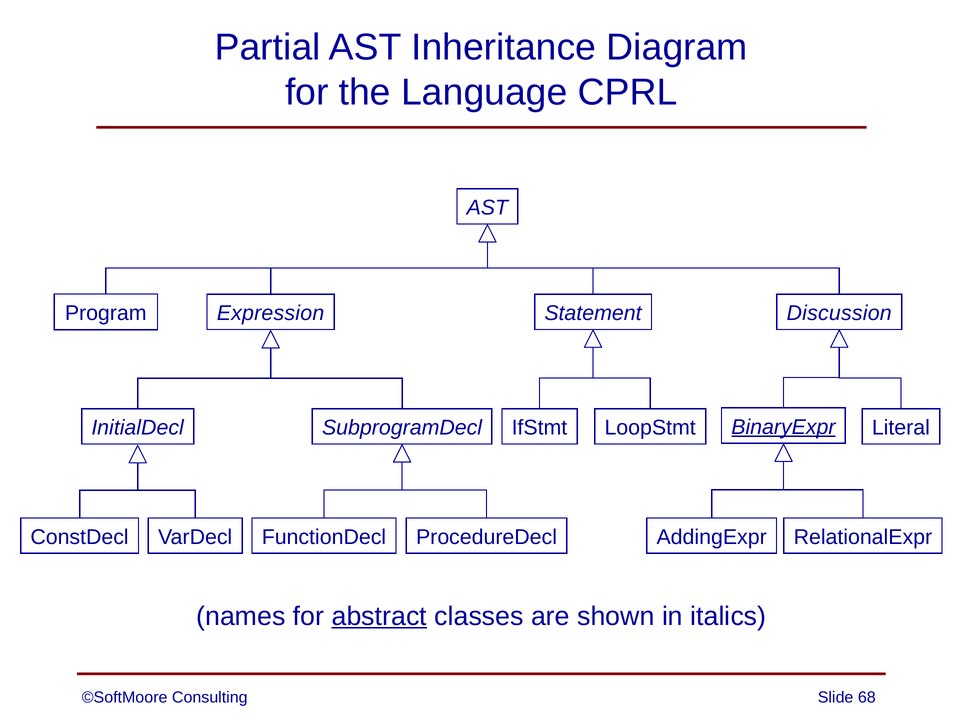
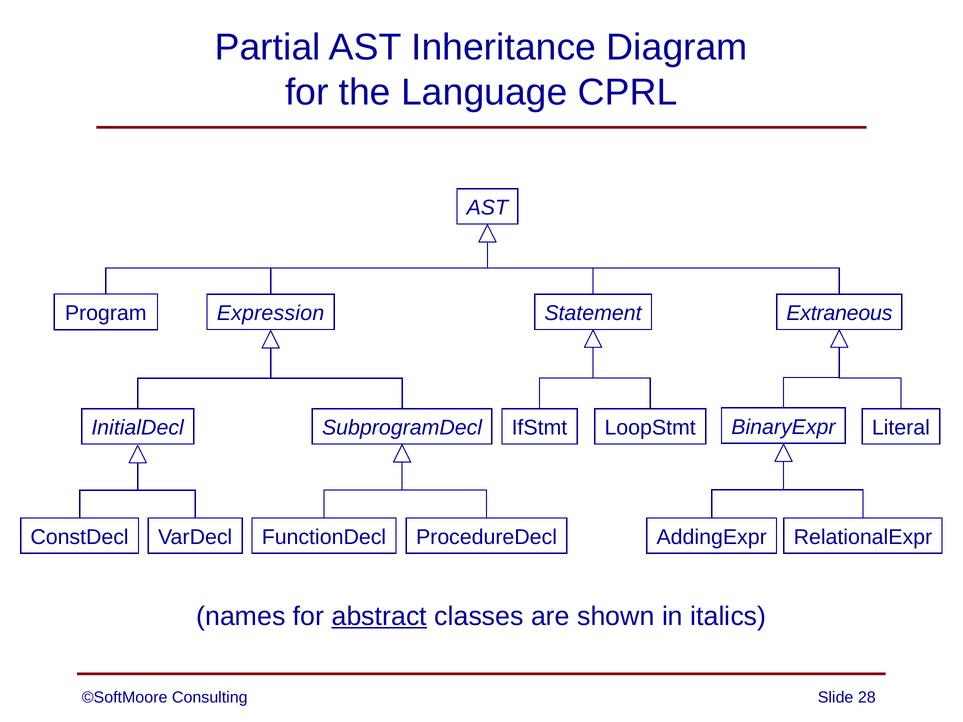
Discussion: Discussion -> Extraneous (839, 313)
BinaryExpr underline: present -> none (783, 427)
68: 68 -> 28 (867, 698)
